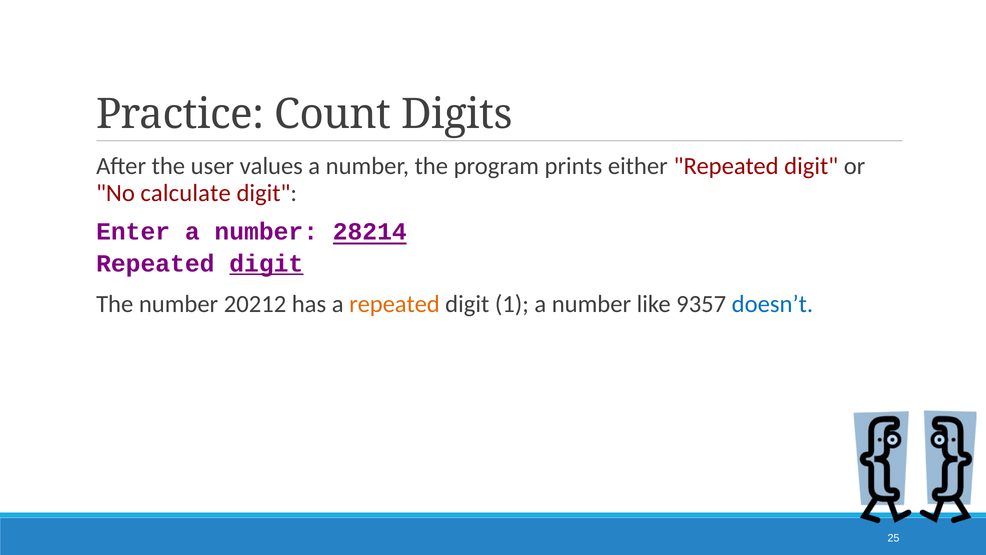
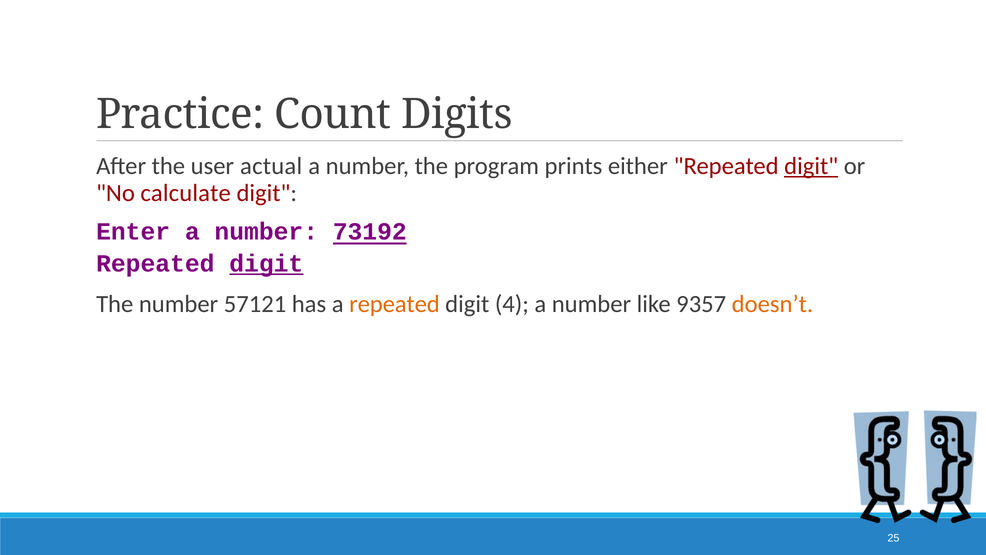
values: values -> actual (271, 166)
digit underline: none -> present (811, 166)
28214: 28214 -> 73192 (370, 231)
20212: 20212 -> 57121 (255, 304)
1: 1 -> 4 (512, 304)
doesn’t colour: blue -> orange (772, 304)
